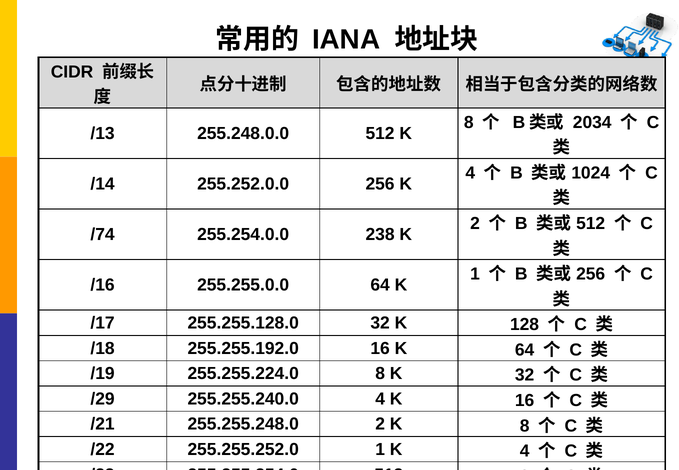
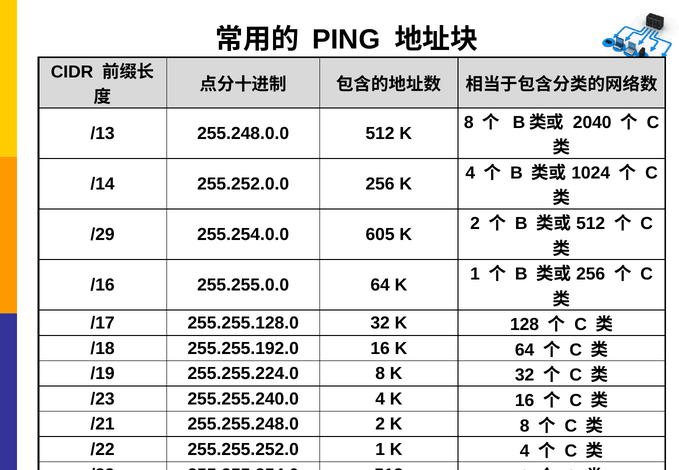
IANA: IANA -> PING (346, 40)
2034: 2034 -> 2040 (592, 122)
/74: /74 -> /29 (103, 235)
238: 238 -> 605 (380, 235)
/29: /29 -> /23 (103, 399)
